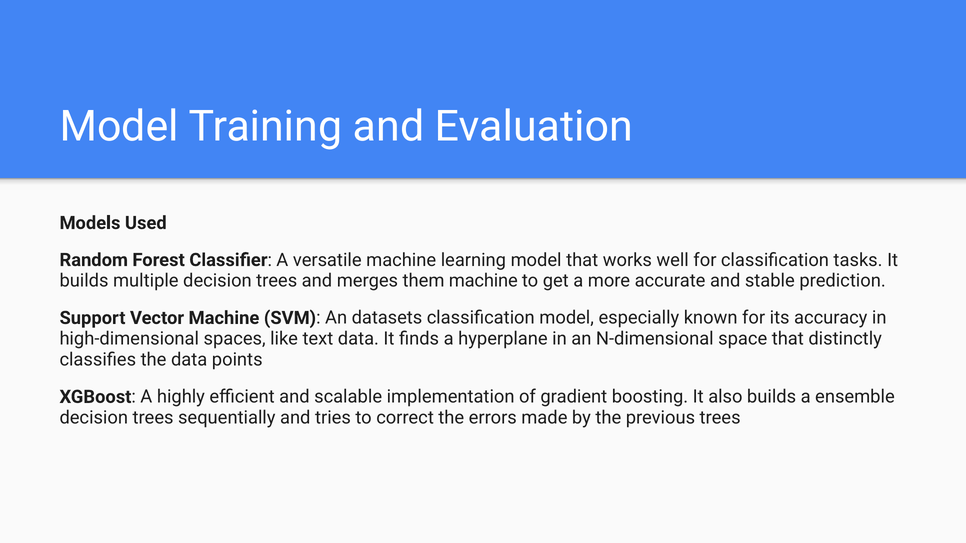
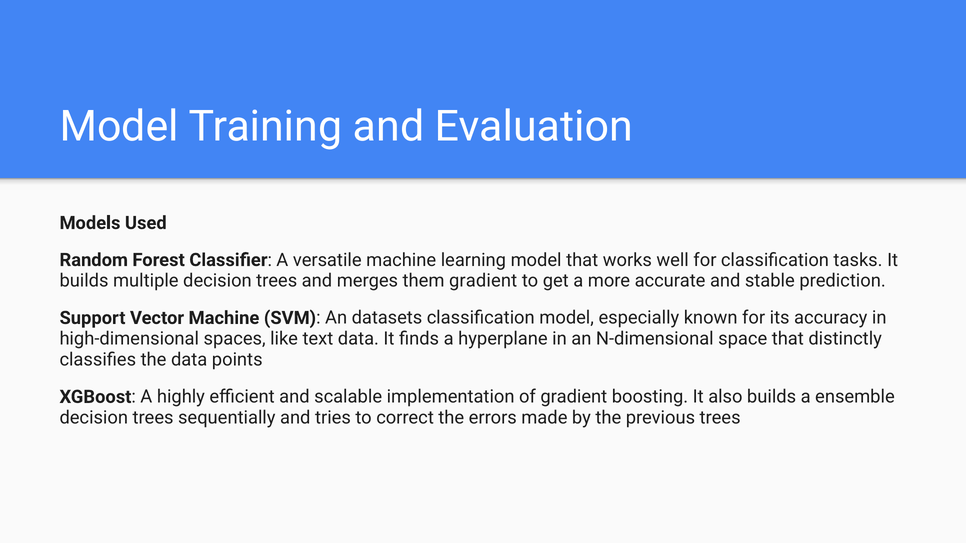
them machine: machine -> gradient (483, 281)
